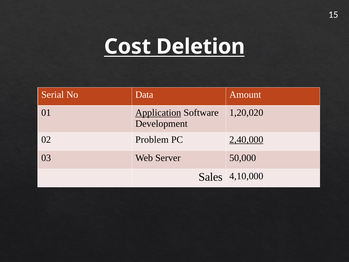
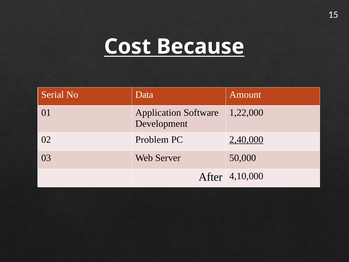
Deletion: Deletion -> Because (200, 47)
Application underline: present -> none (158, 113)
1,20,020: 1,20,020 -> 1,22,000 (246, 113)
Sales: Sales -> After (211, 177)
